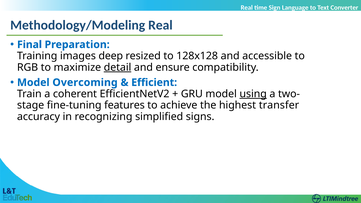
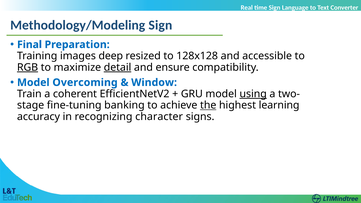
Methodology/Modeling Real: Real -> Sign (160, 25)
RGB underline: none -> present (28, 67)
Efficient: Efficient -> Window (154, 83)
features: features -> banking (124, 105)
the underline: none -> present (208, 105)
transfer: transfer -> learning (279, 105)
simplified: simplified -> character (159, 117)
